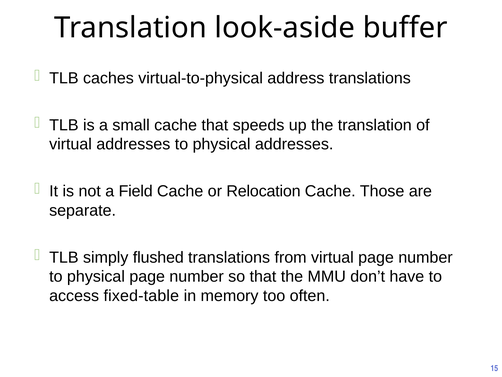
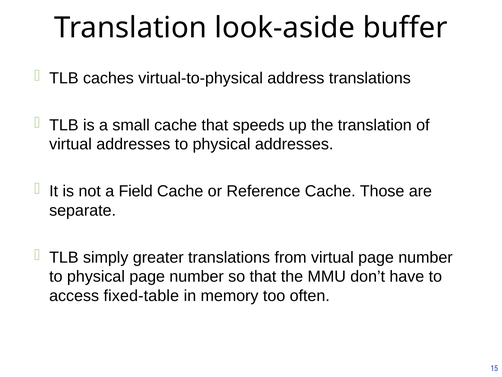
Relocation: Relocation -> Reference (263, 191)
flushed: flushed -> greater (158, 257)
